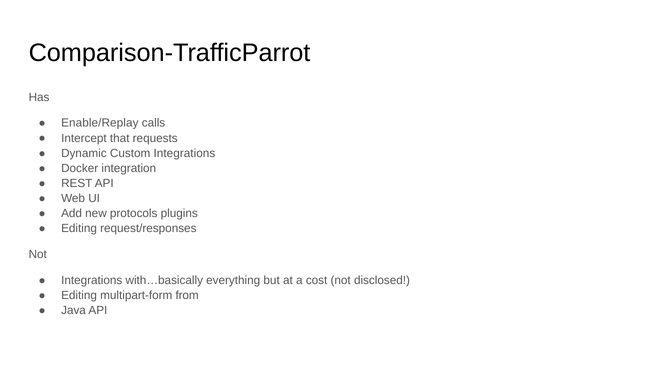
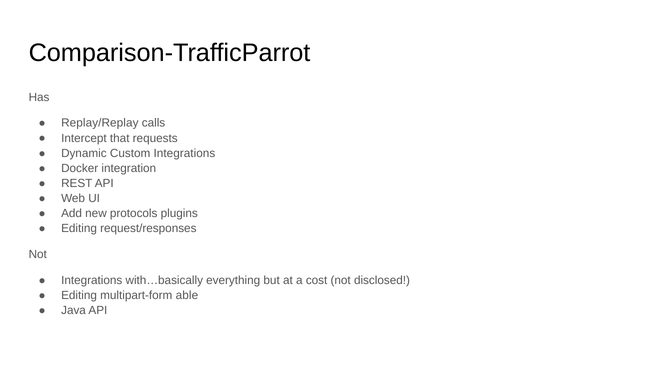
Enable/Replay: Enable/Replay -> Replay/Replay (100, 123)
from: from -> able (187, 295)
